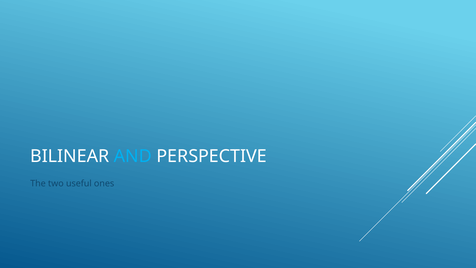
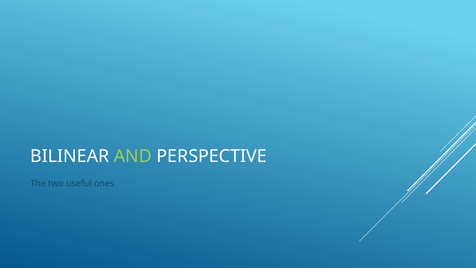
AND colour: light blue -> light green (133, 156)
